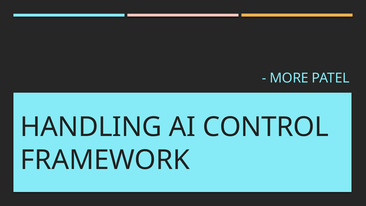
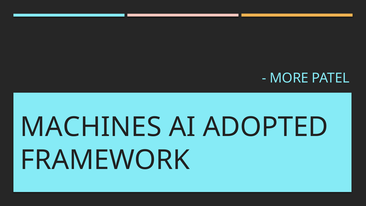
HANDLING: HANDLING -> MACHINES (91, 127)
CONTROL: CONTROL -> ADOPTED (266, 127)
